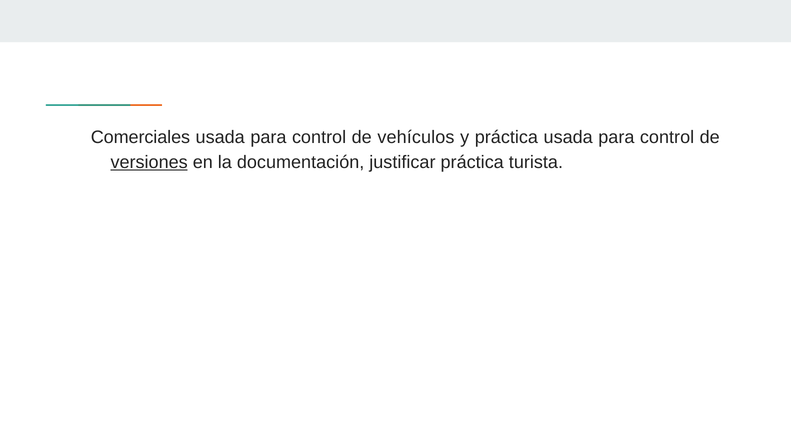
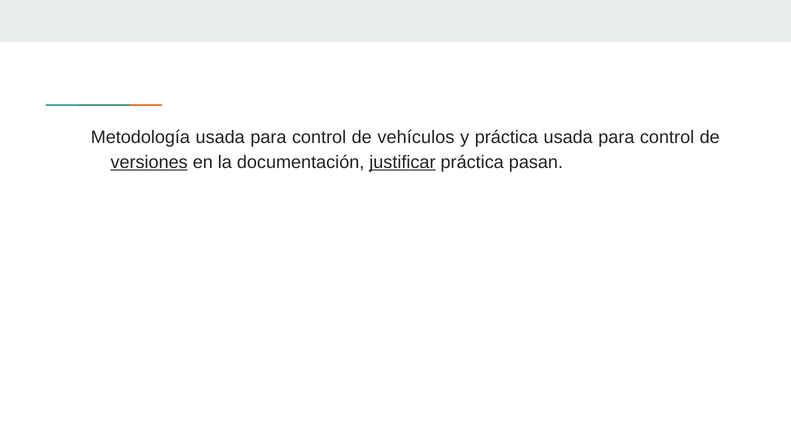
Comerciales: Comerciales -> Metodología (140, 137)
justificar underline: none -> present (402, 162)
turista: turista -> pasan (536, 162)
